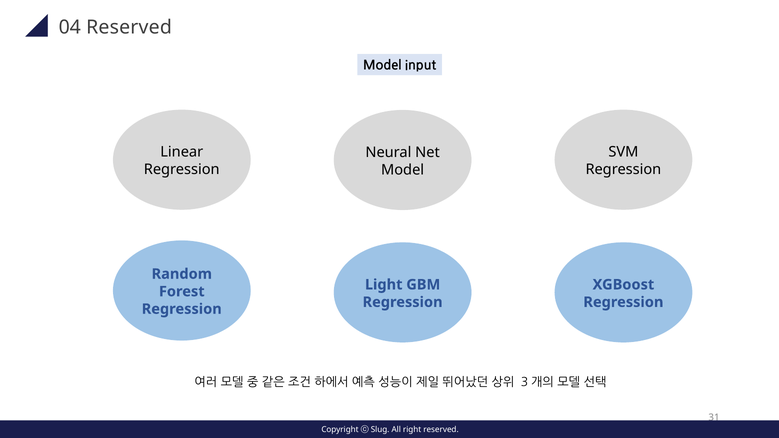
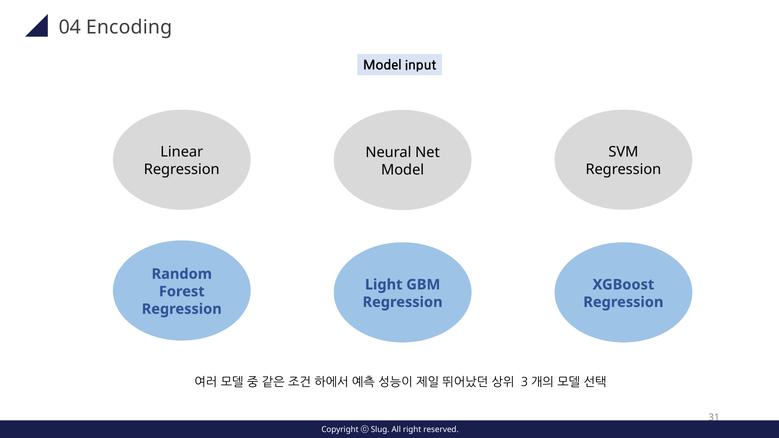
04 Reserved: Reserved -> Encoding (129, 27)
